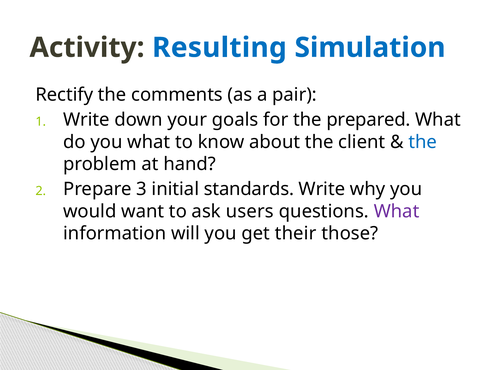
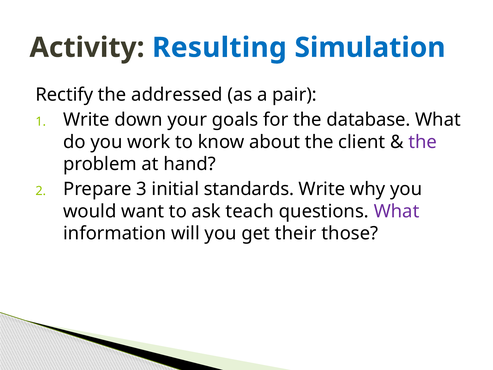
comments: comments -> addressed (177, 95)
prepared: prepared -> database (368, 120)
you what: what -> work (149, 142)
the colour: blue -> purple (423, 142)
users: users -> teach (250, 211)
